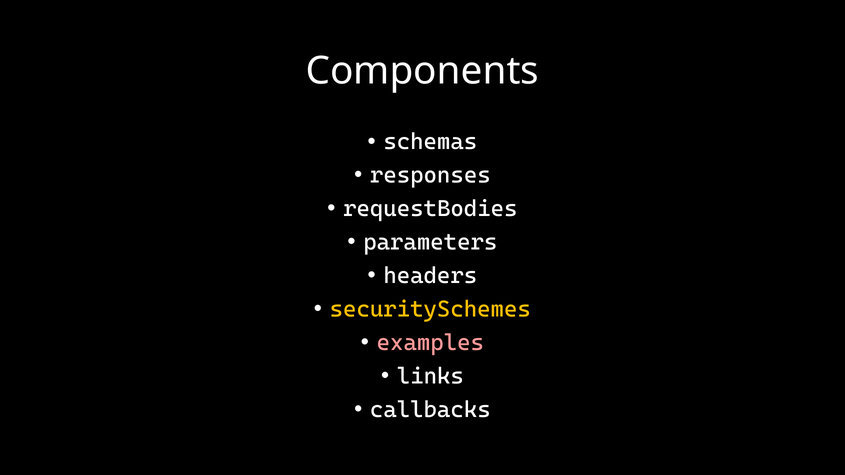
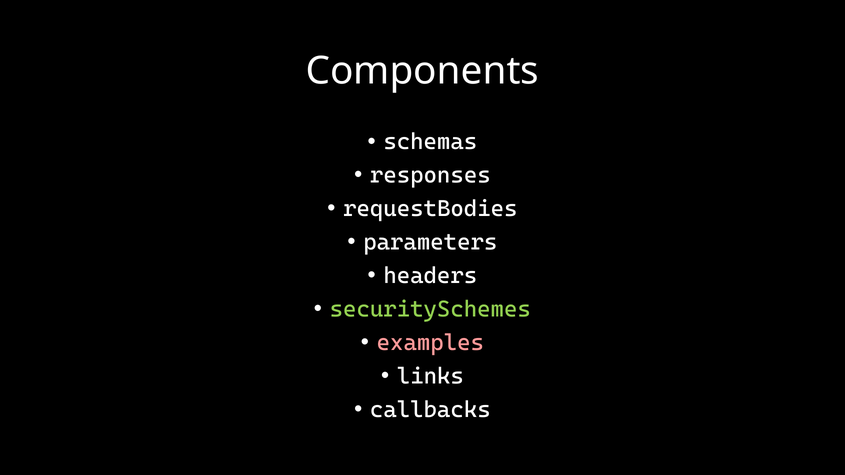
securitySchemes colour: yellow -> light green (430, 309)
